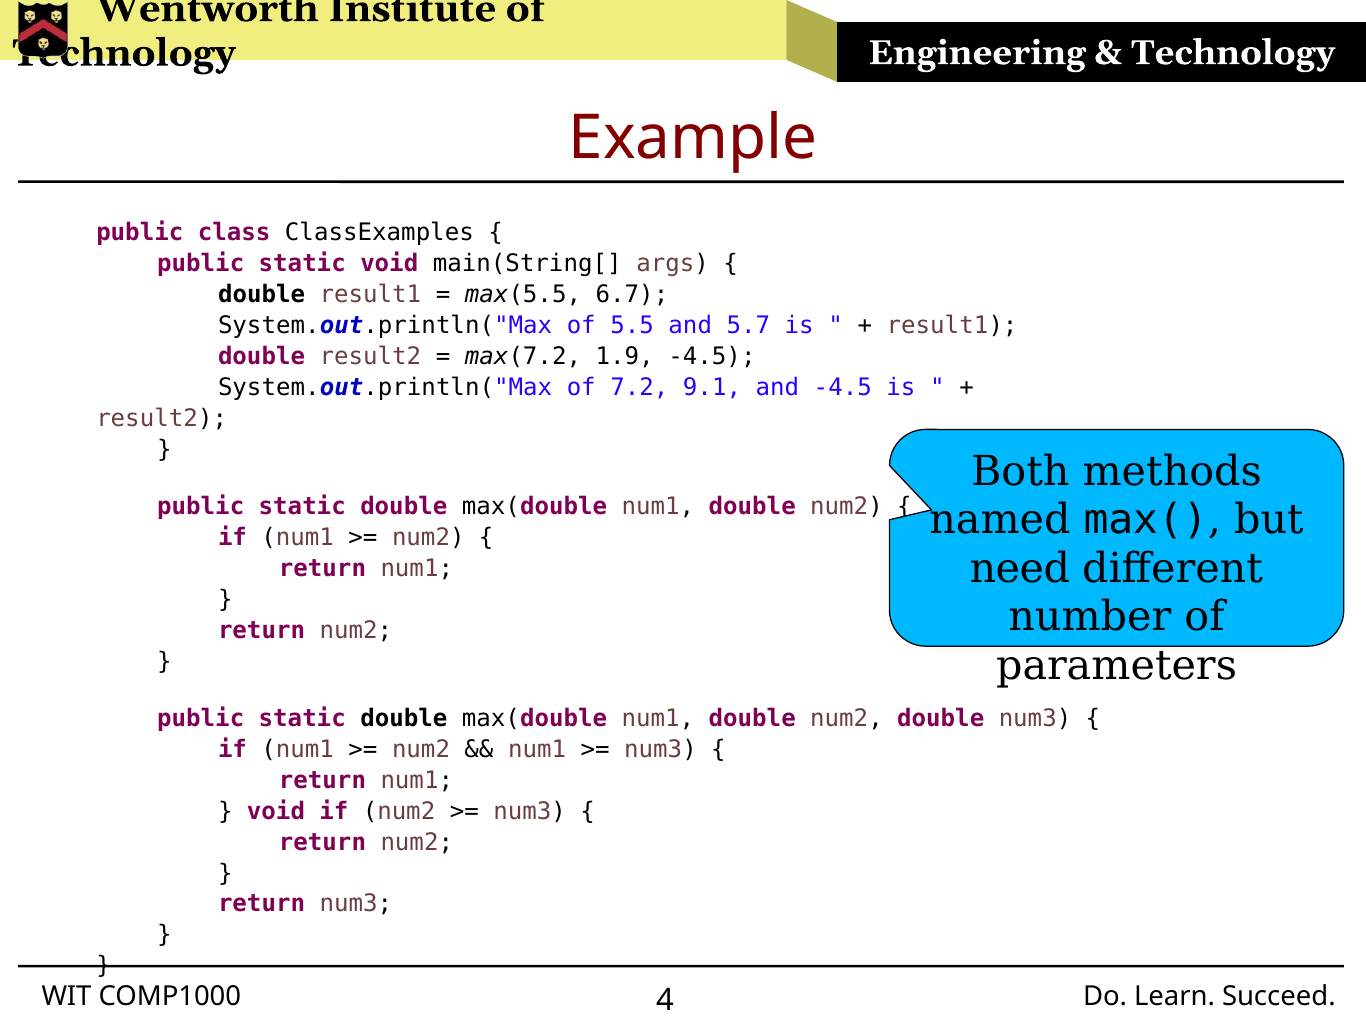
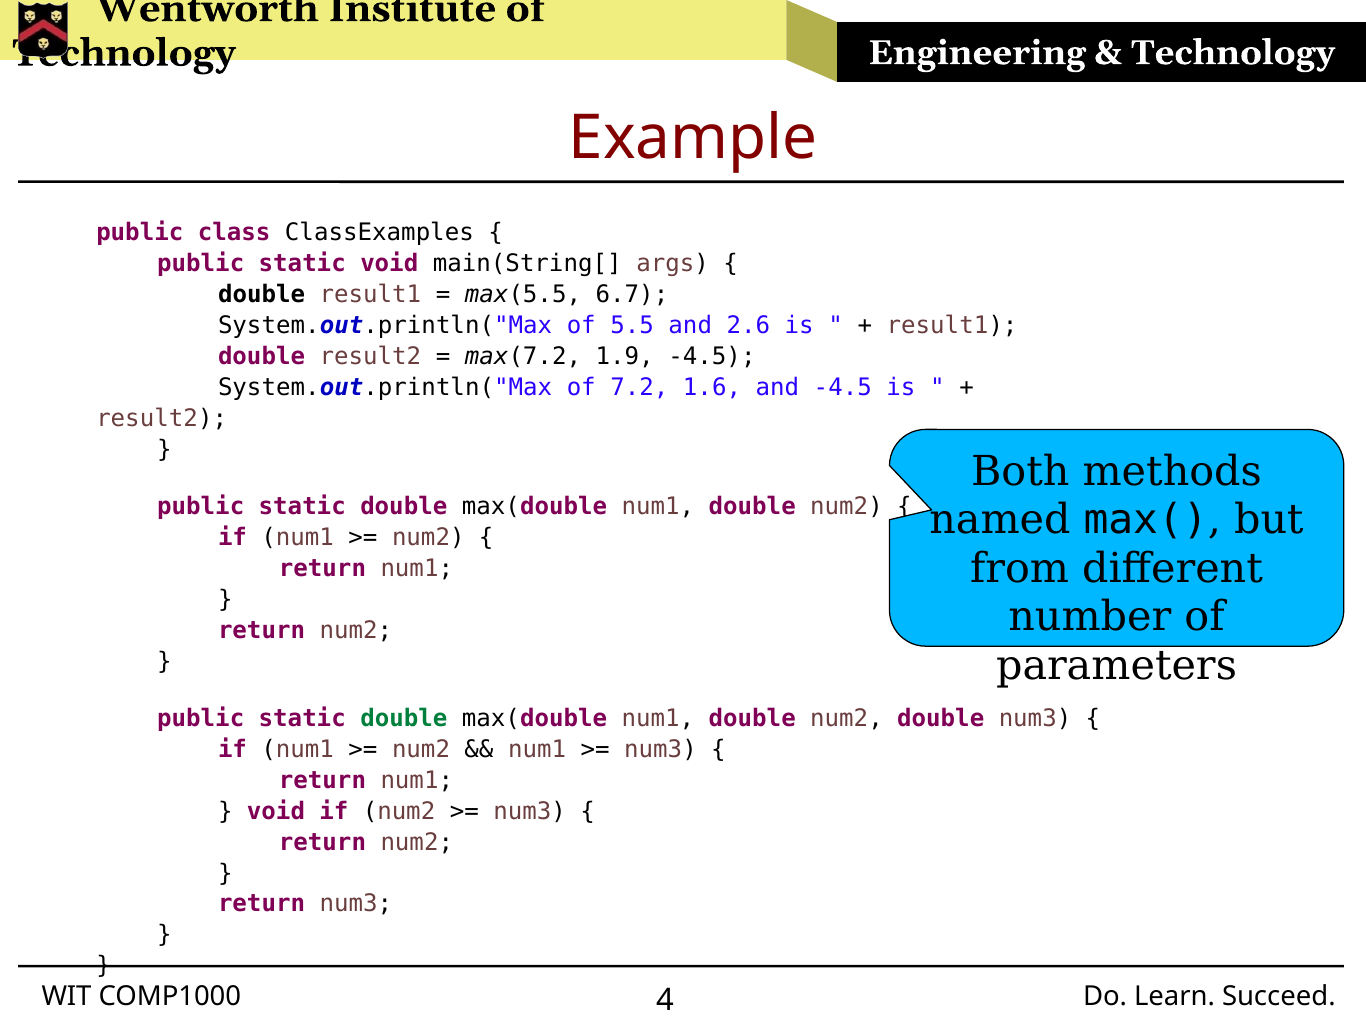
5.7: 5.7 -> 2.6 (748, 326)
9.1: 9.1 -> 1.6 (712, 387)
need: need -> from (1020, 569)
double colour: black -> green (404, 719)
